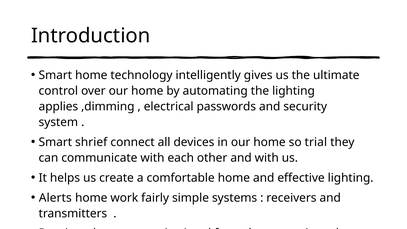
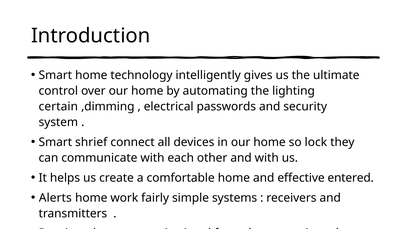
applies: applies -> certain (58, 107)
trial: trial -> lock (316, 142)
effective lighting: lighting -> entered (351, 178)
